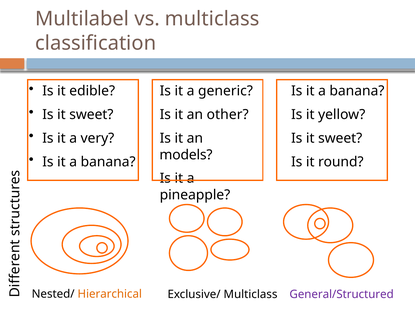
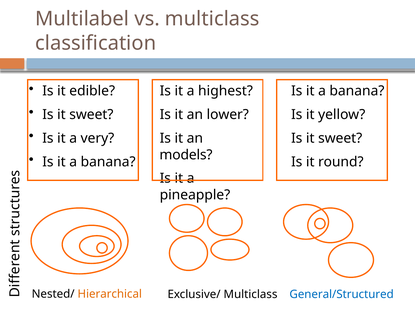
generic: generic -> highest (225, 91)
other: other -> lower (228, 114)
General/Structured colour: purple -> blue (342, 294)
